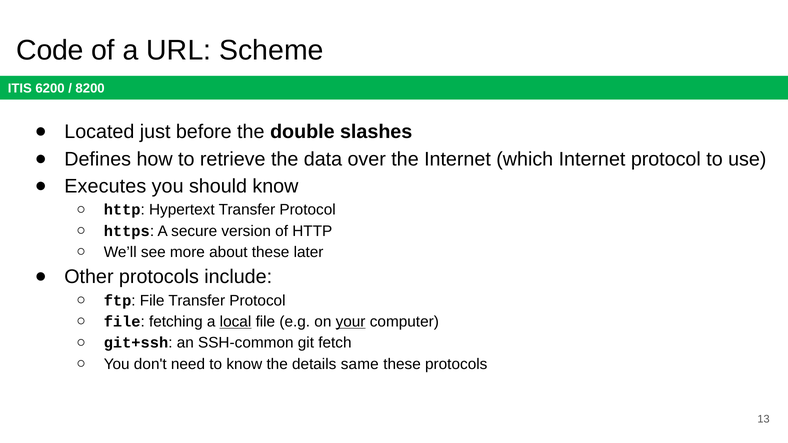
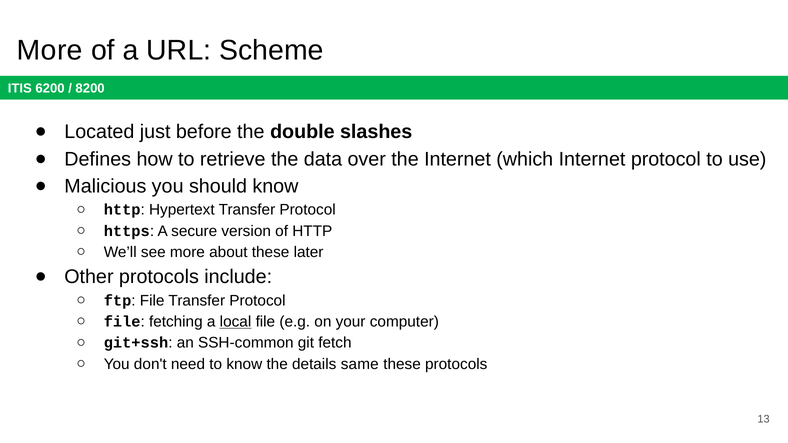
Code: Code -> More (50, 50)
Executes: Executes -> Malicious (105, 186)
your underline: present -> none (351, 322)
